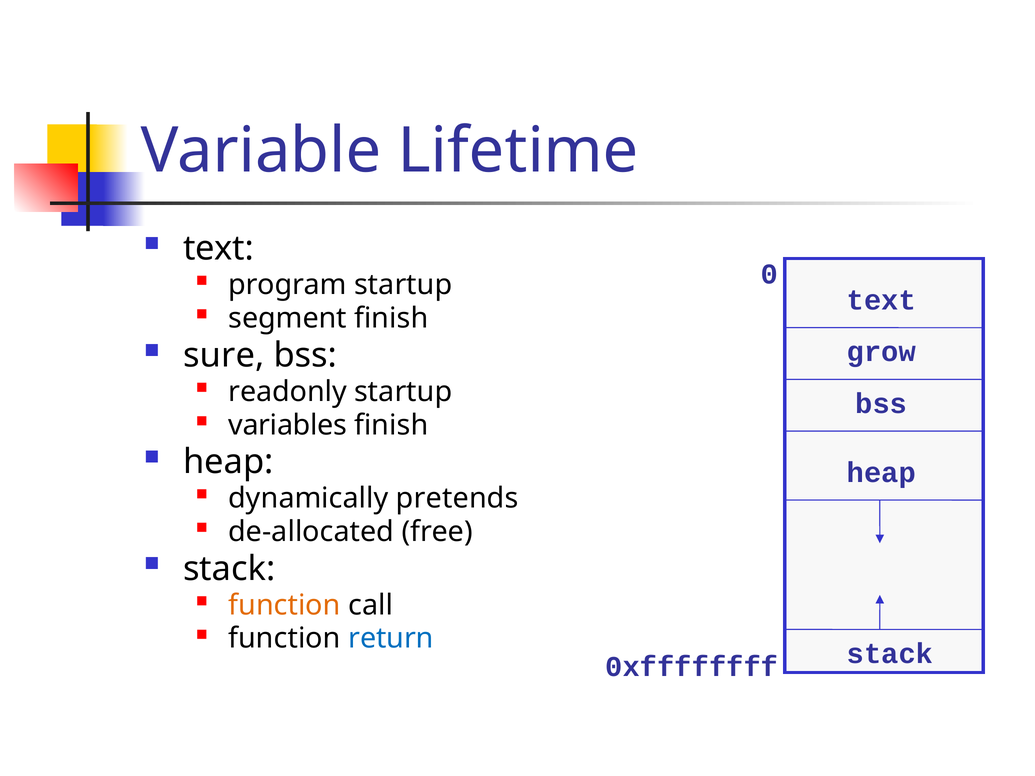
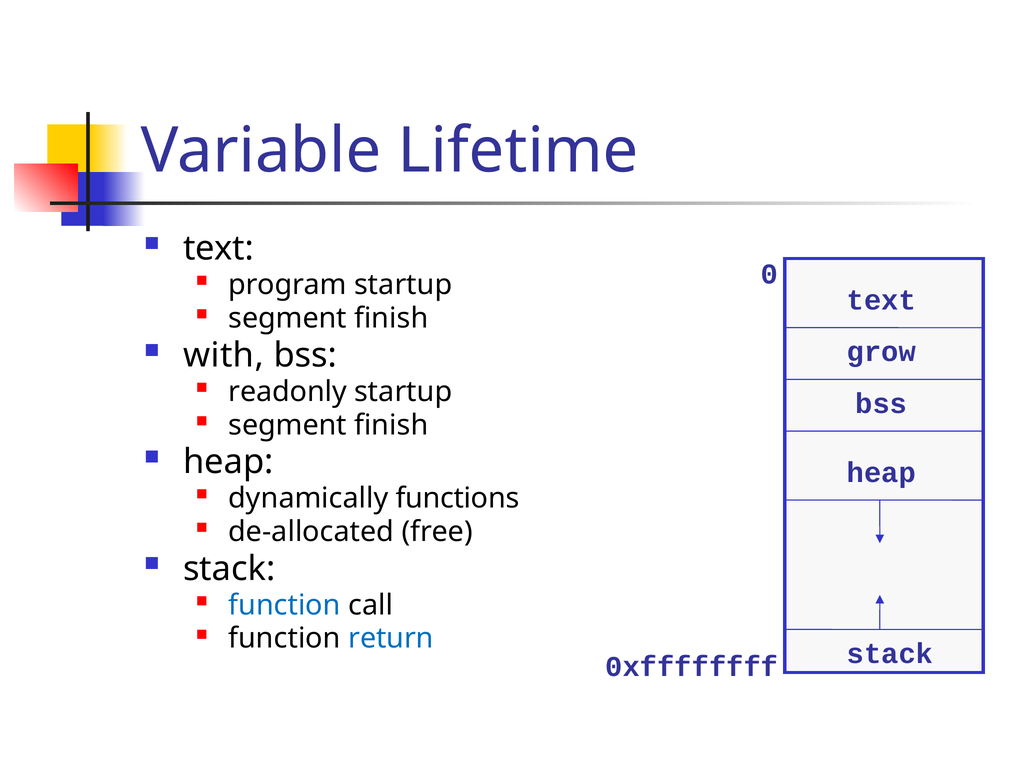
sure: sure -> with (224, 355)
variables: variables -> segment (288, 425)
pretends: pretends -> functions (457, 499)
function colour: orange -> blue (284, 605)
